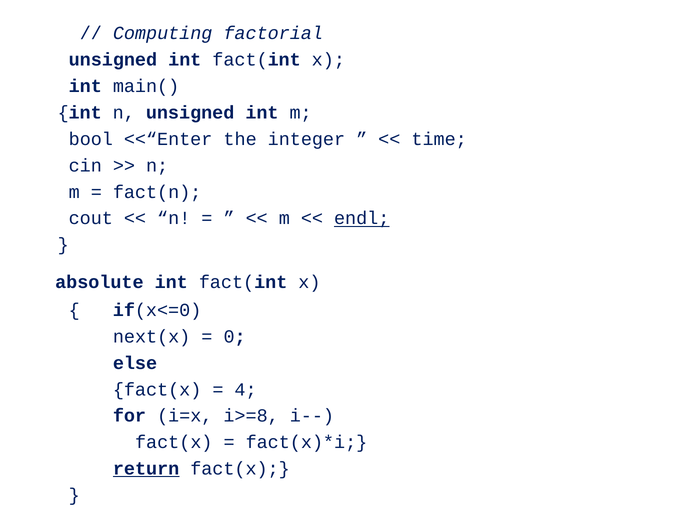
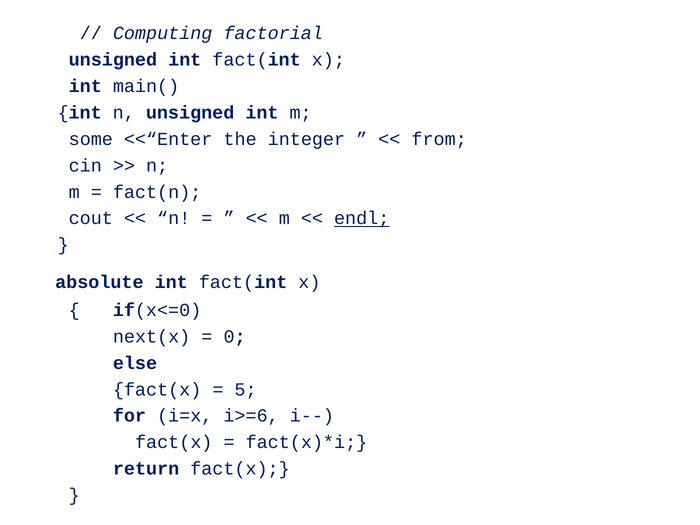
bool: bool -> some (91, 139)
time: time -> from (439, 139)
4: 4 -> 5 (246, 389)
i>=8: i>=8 -> i>=6 (251, 416)
return underline: present -> none (146, 469)
